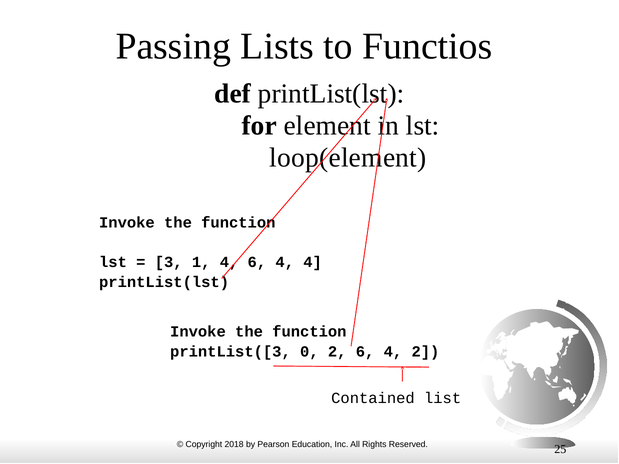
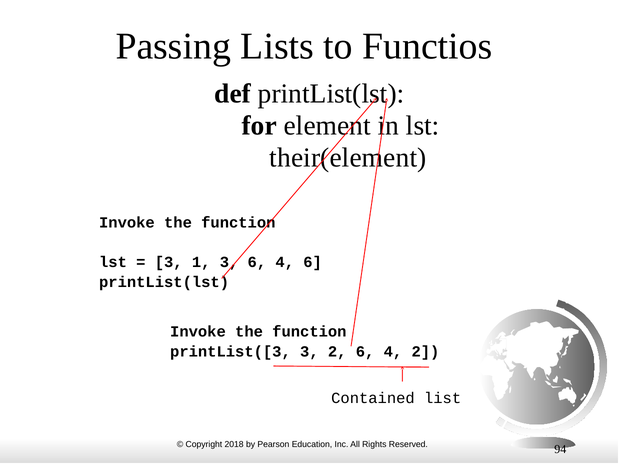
loop(element: loop(element -> their(element (348, 158)
1 4: 4 -> 3 (229, 262)
4 4: 4 -> 6 (313, 262)
printList([3 0: 0 -> 3 (309, 352)
25: 25 -> 94 (560, 450)
